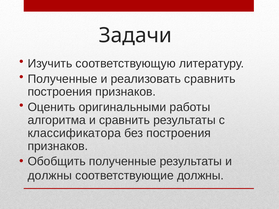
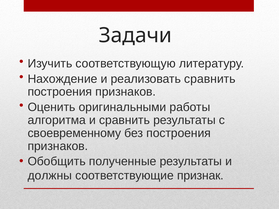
Полученные: Полученные -> Нахождение (63, 79)
классификатора: классификатора -> своевременному (74, 133)
соответствующие должны: должны -> признак (200, 176)
